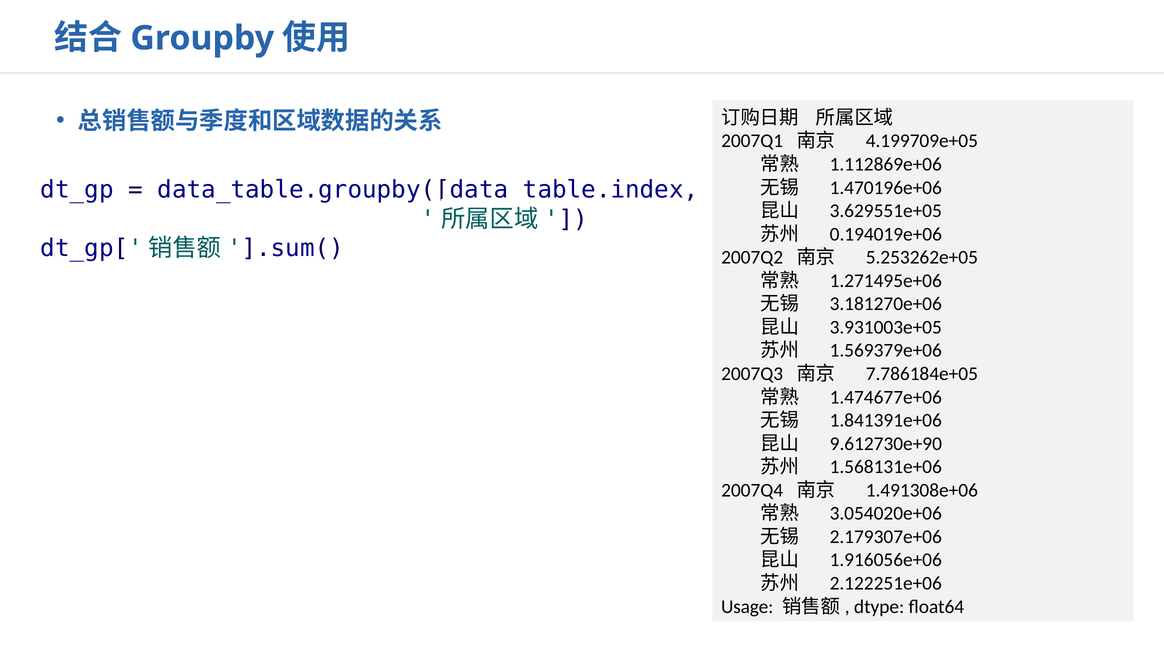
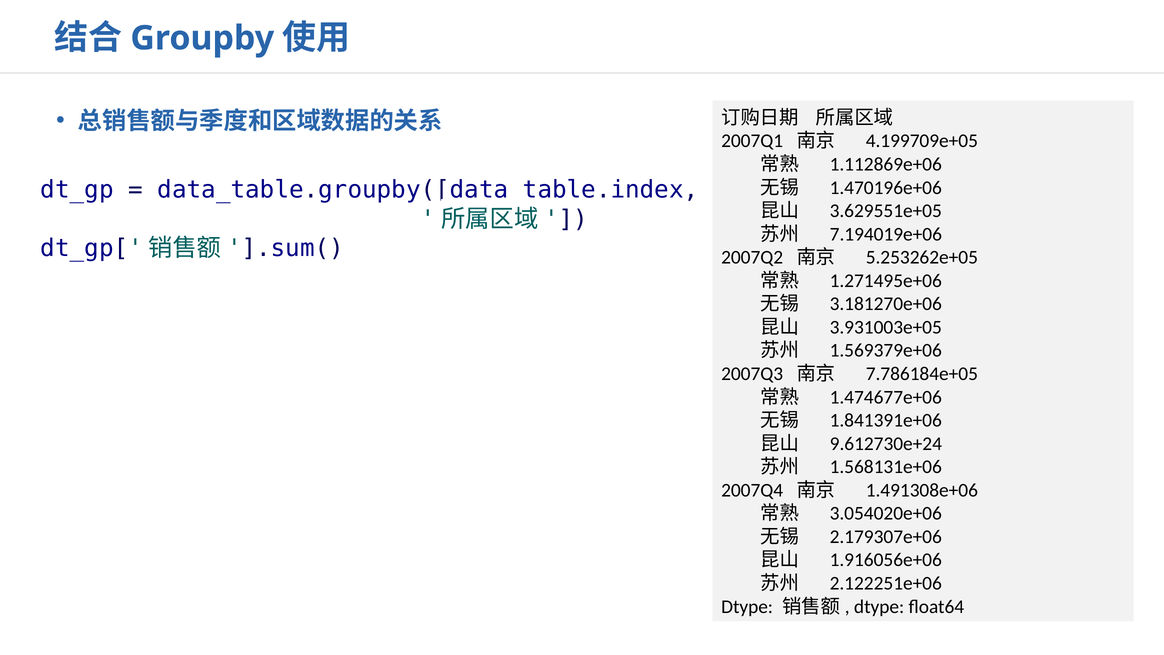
0.194019e+06: 0.194019e+06 -> 7.194019e+06 (886, 234)
9.612730e+90: 9.612730e+90 -> 9.612730e+24 (886, 444)
Usage: Usage -> Dtype (747, 606)
